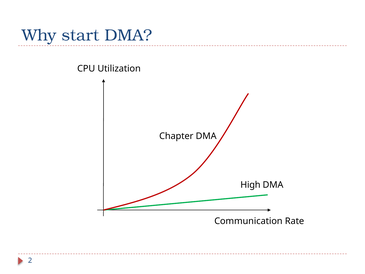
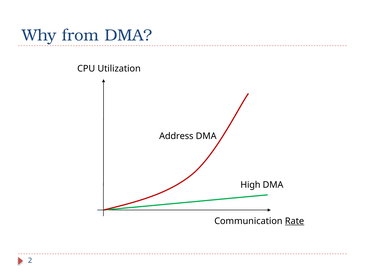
start: start -> from (80, 35)
Chapter: Chapter -> Address (176, 136)
Rate underline: none -> present (295, 221)
